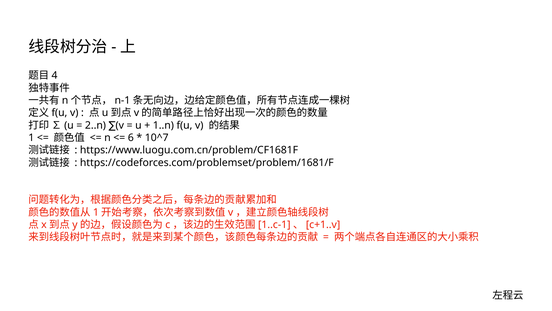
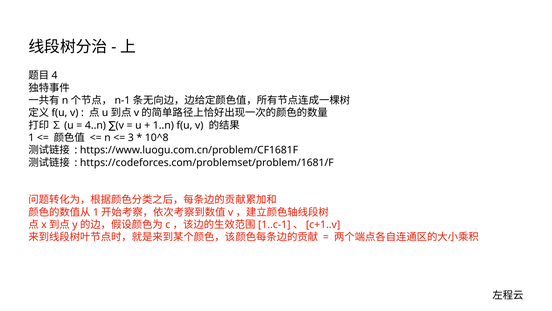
2..n: 2..n -> 4..n (95, 125)
6: 6 -> 3 (131, 137)
10^7: 10^7 -> 10^8 (157, 137)
